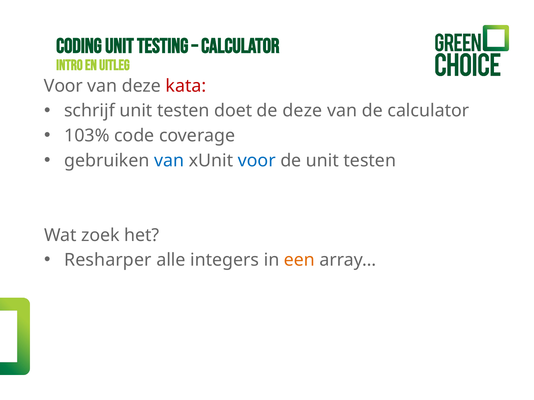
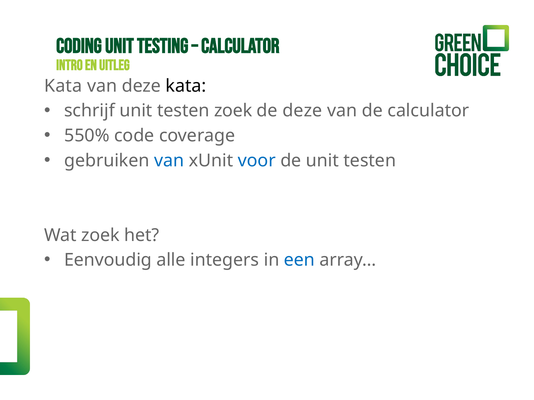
Voor: Voor -> Kata (63, 86)
kata colour: red -> black (186, 86)
testen doet: doet -> zoek (233, 111)
103%: 103% -> 550% (87, 136)
Resharper: Resharper -> Eenvoudig (108, 260)
een colour: orange -> blue (299, 260)
